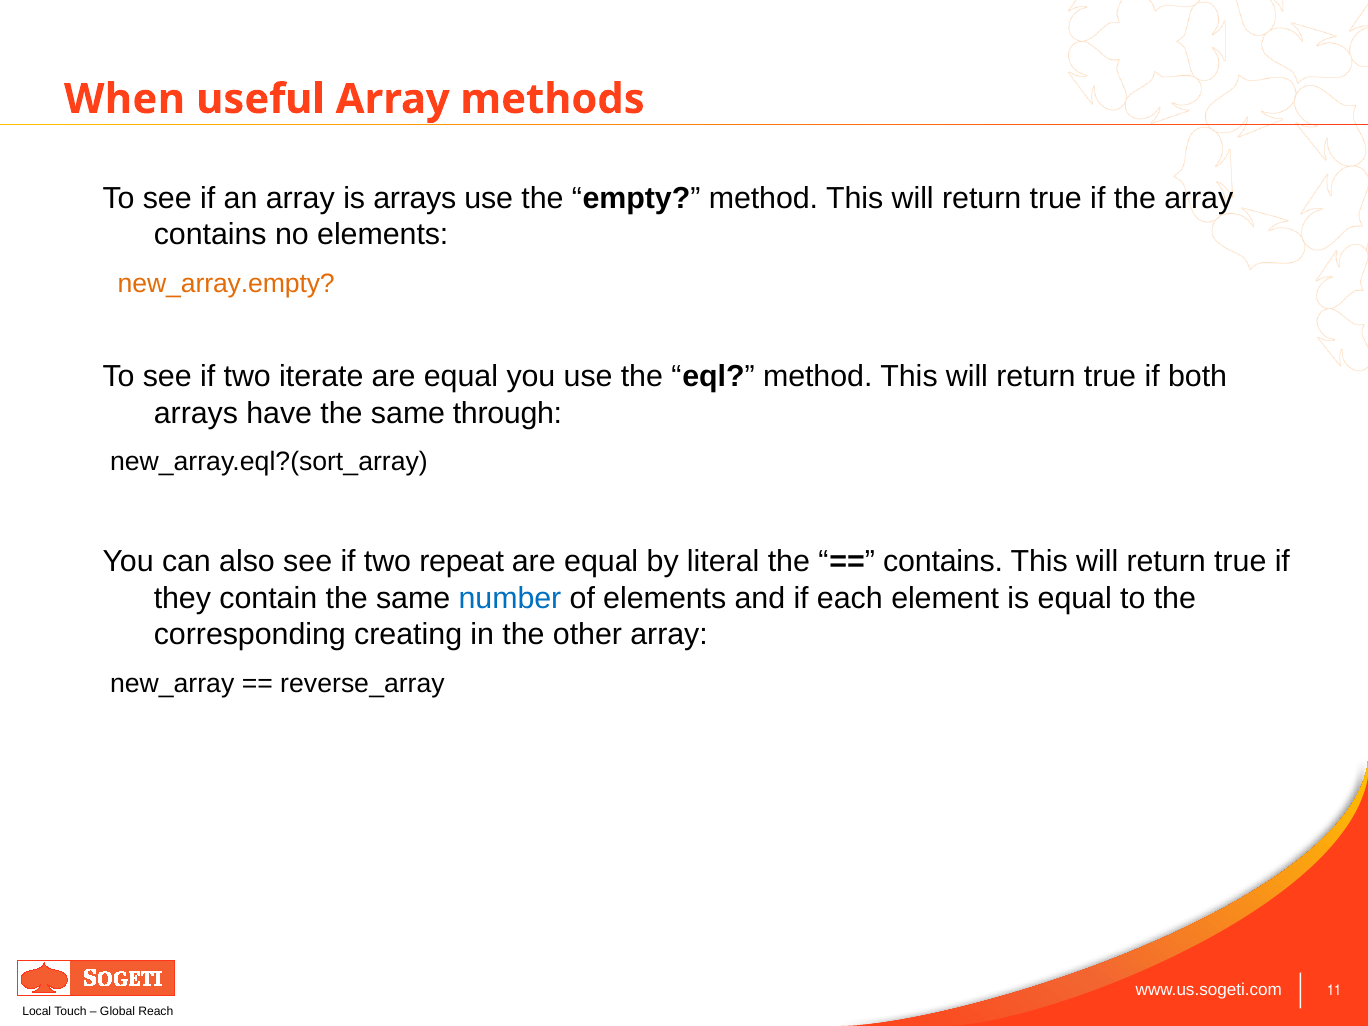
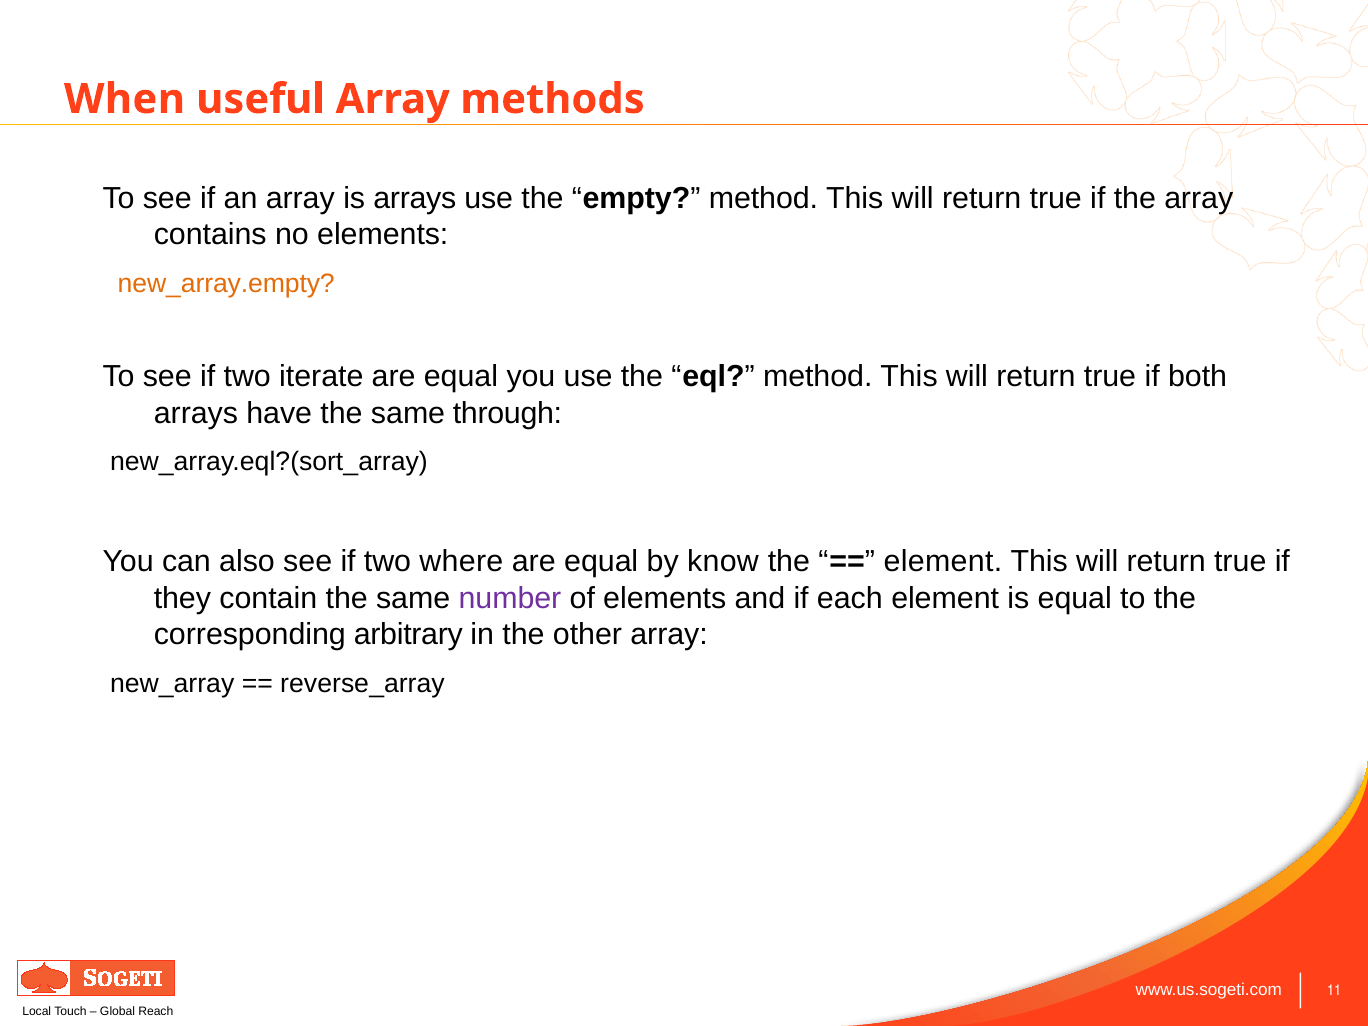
repeat: repeat -> where (461, 562)
literal: literal -> know (723, 562)
contains: contains -> element (943, 562)
number colour: blue -> purple (510, 598)
creating: creating -> arbitrary (408, 634)
